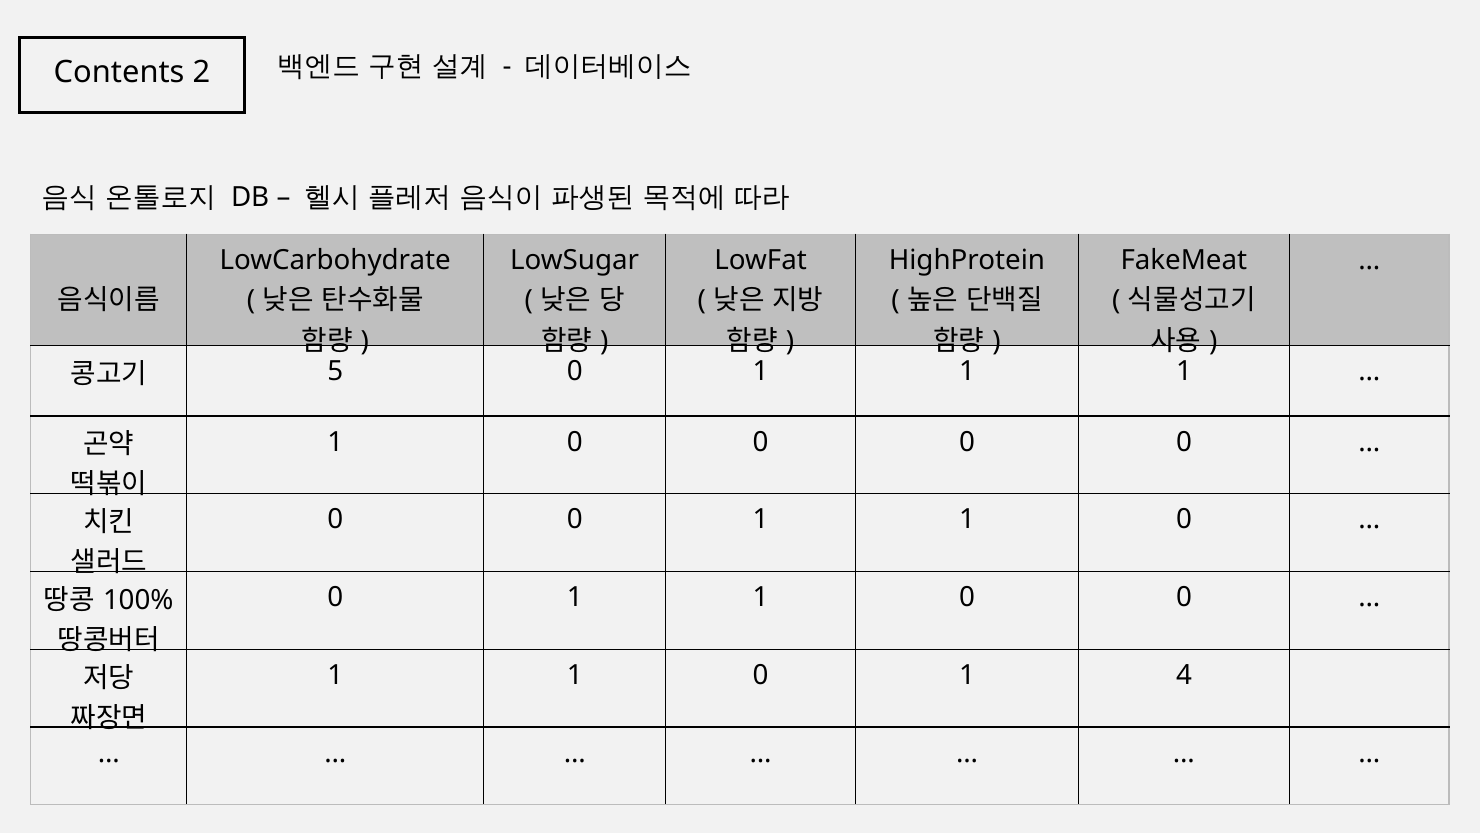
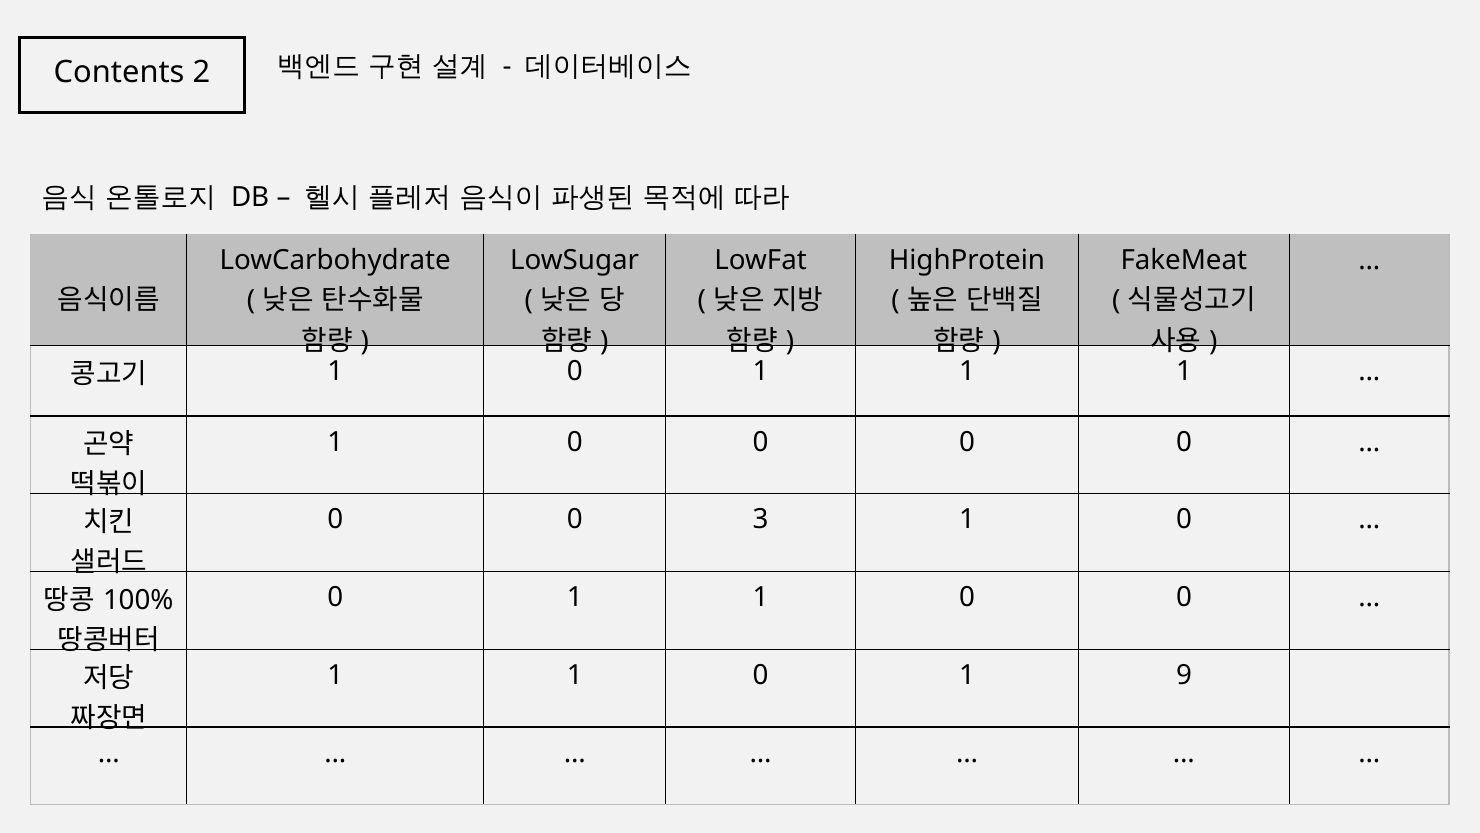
5: 5 -> 1 (335, 371)
0 0 1: 1 -> 3 (761, 519)
4: 4 -> 9 (1184, 675)
